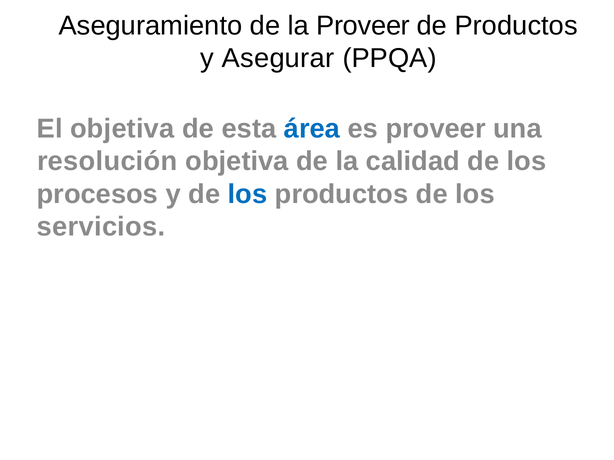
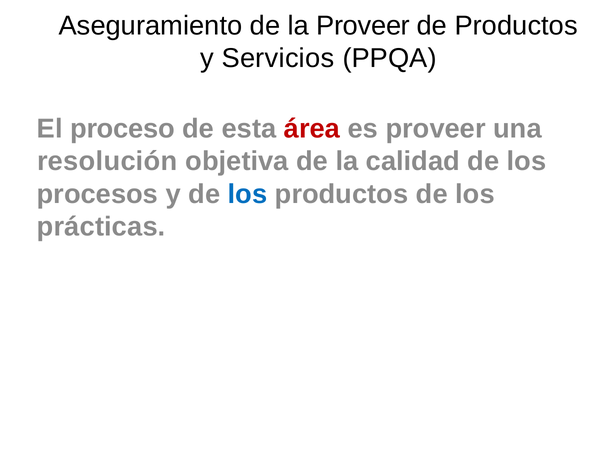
Asegurar: Asegurar -> Servicios (278, 58)
El objetiva: objetiva -> proceso (123, 129)
área colour: blue -> red (312, 129)
servicios: servicios -> prácticas (101, 227)
